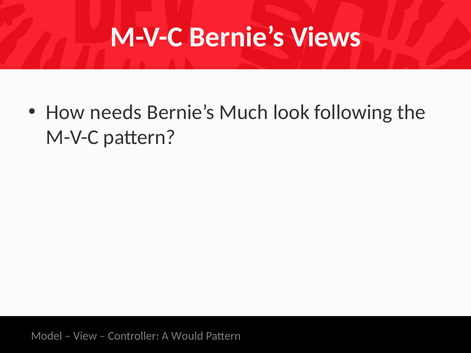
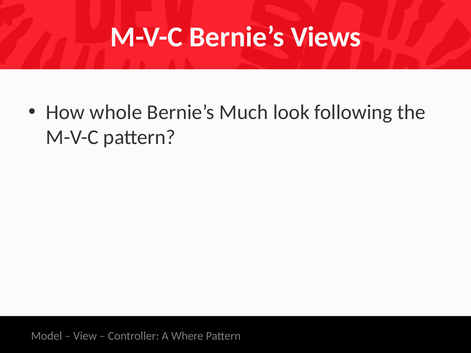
needs: needs -> whole (116, 112)
Would: Would -> Where (187, 336)
